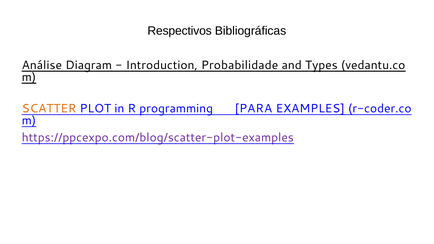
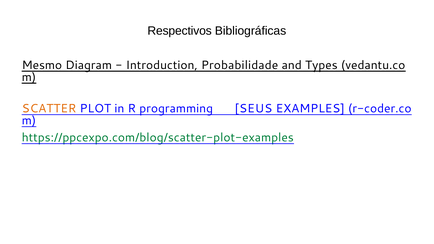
Análise: Análise -> Mesmo (42, 65)
PARA: PARA -> SEUS (253, 109)
https://ppcexpo.com/blog/scatter-plot-examples colour: purple -> green (158, 138)
